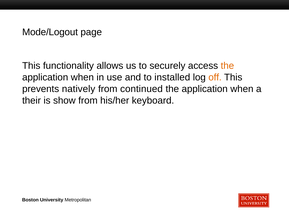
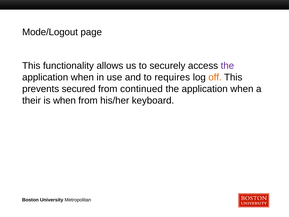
the colour: orange -> purple (227, 66)
installed: installed -> requires (172, 77)
natively: natively -> secured (79, 89)
is show: show -> when (64, 100)
